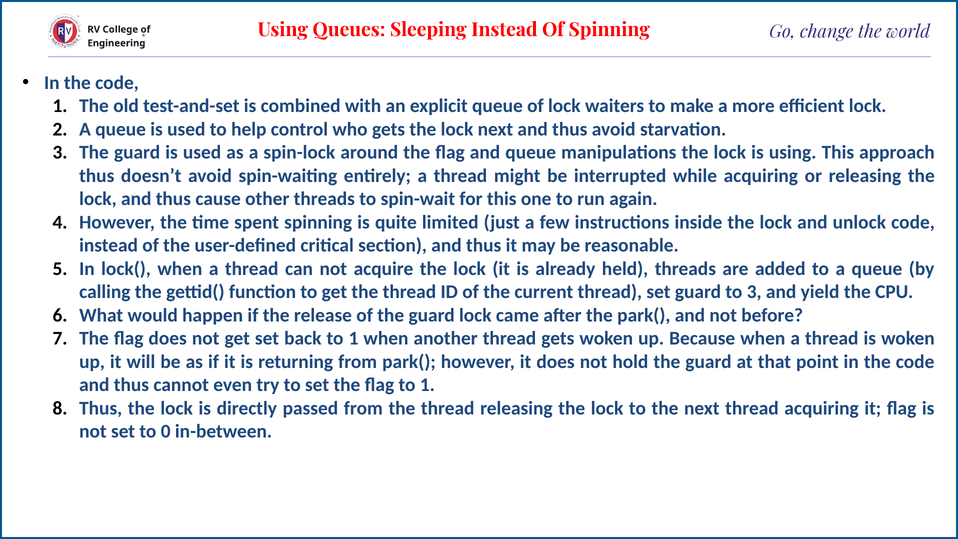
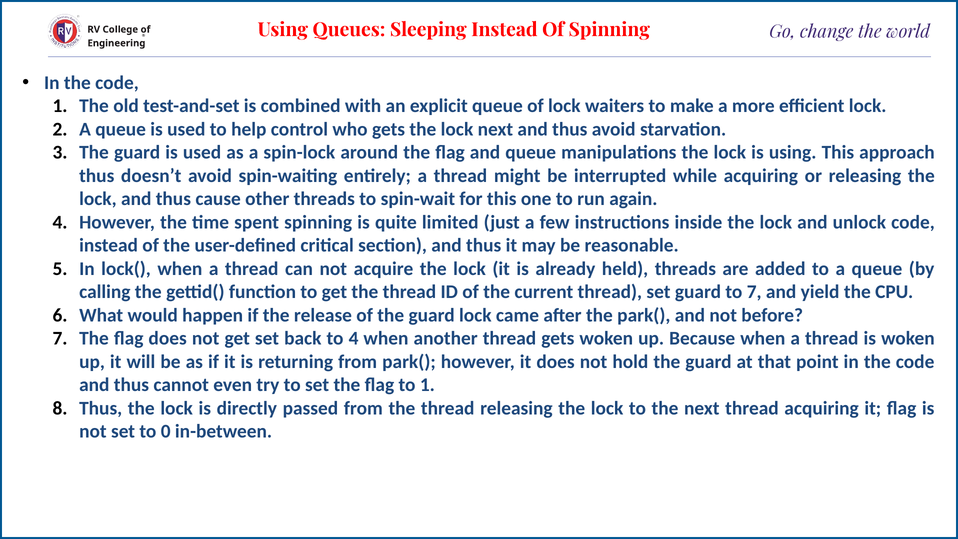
to 3: 3 -> 7 (754, 292)
back to 1: 1 -> 4 (354, 338)
